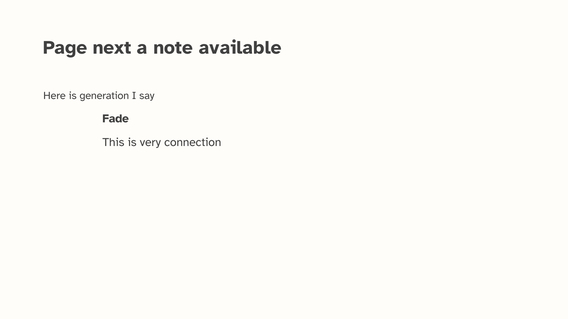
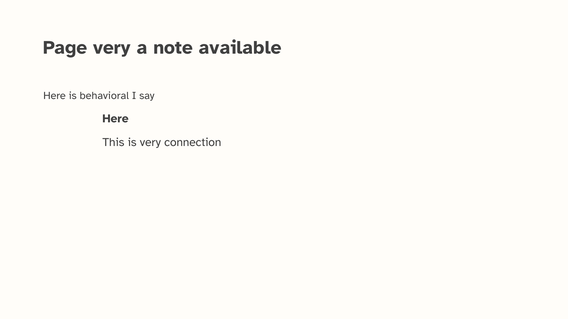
Page next: next -> very (112, 48)
generation: generation -> behavioral (104, 96)
Fade: Fade -> Here (116, 119)
